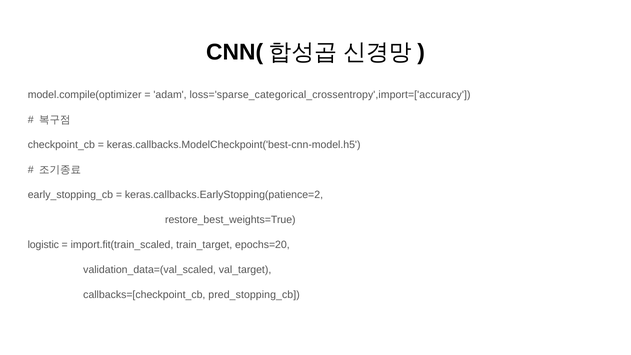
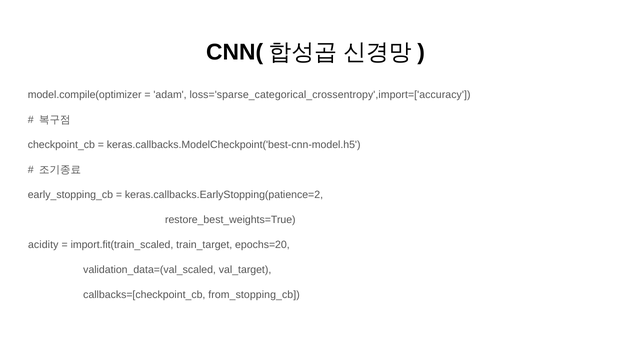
logistic: logistic -> acidity (43, 245)
pred_stopping_cb: pred_stopping_cb -> from_stopping_cb (254, 295)
